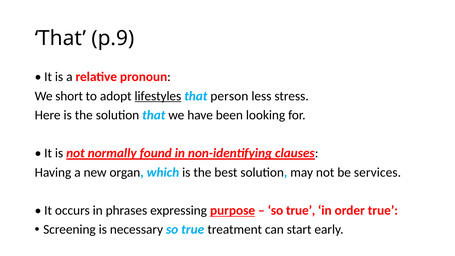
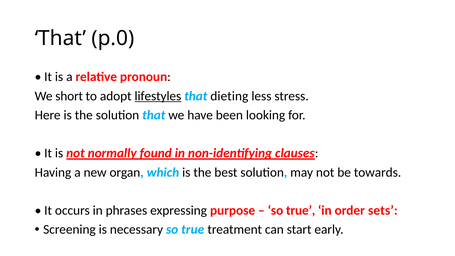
p.9: p.9 -> p.0 (113, 38)
person: person -> dieting (229, 96)
services: services -> towards (378, 172)
purpose underline: present -> none (233, 210)
order true: true -> sets (383, 210)
